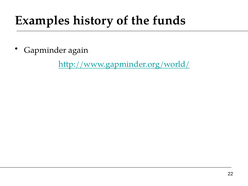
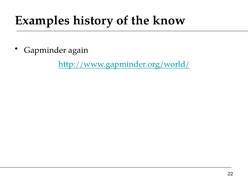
funds: funds -> know (169, 20)
